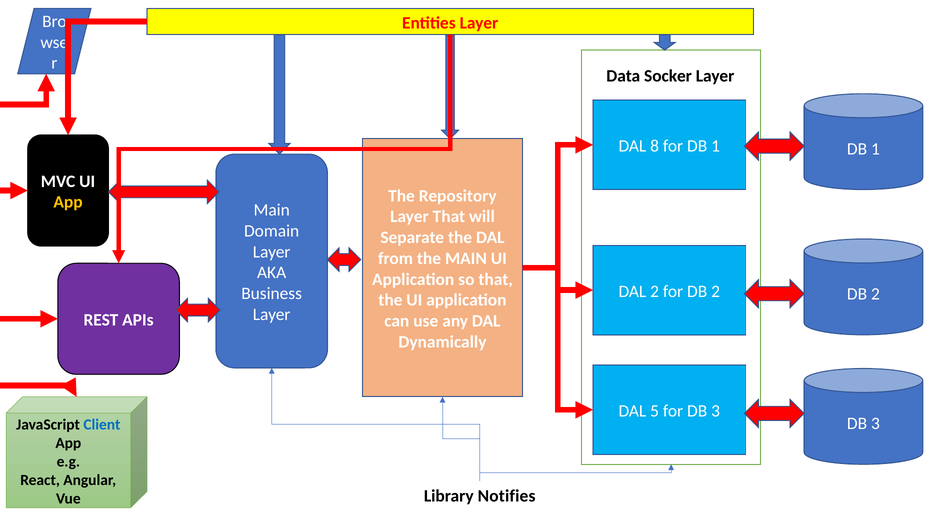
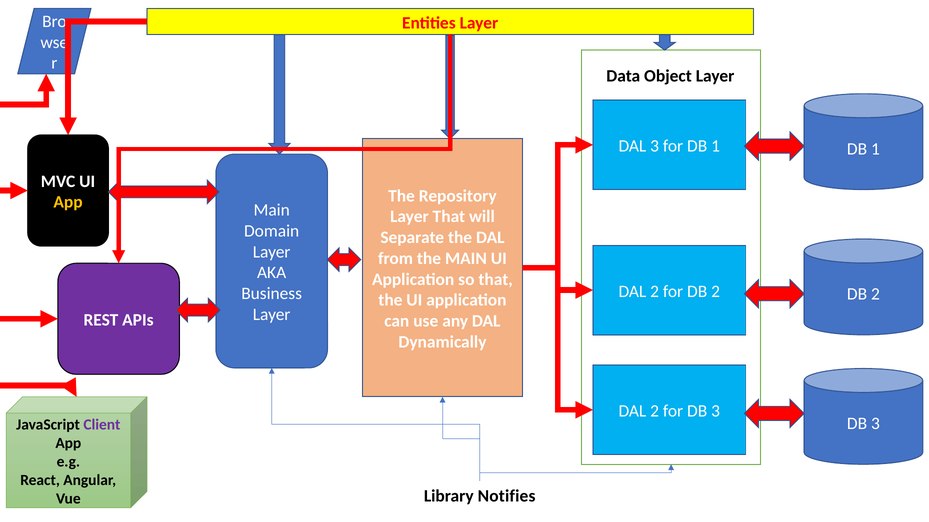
Socker: Socker -> Object (668, 76)
DAL 8: 8 -> 3 (655, 146)
5: 5 -> 2 (655, 411)
Client colour: blue -> purple (102, 425)
